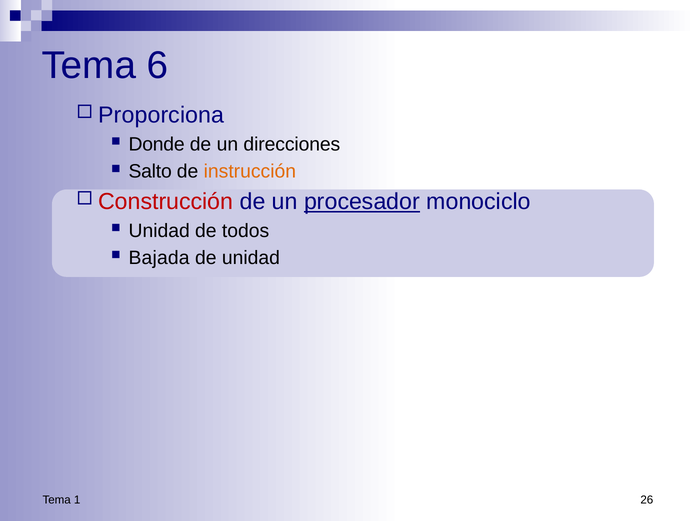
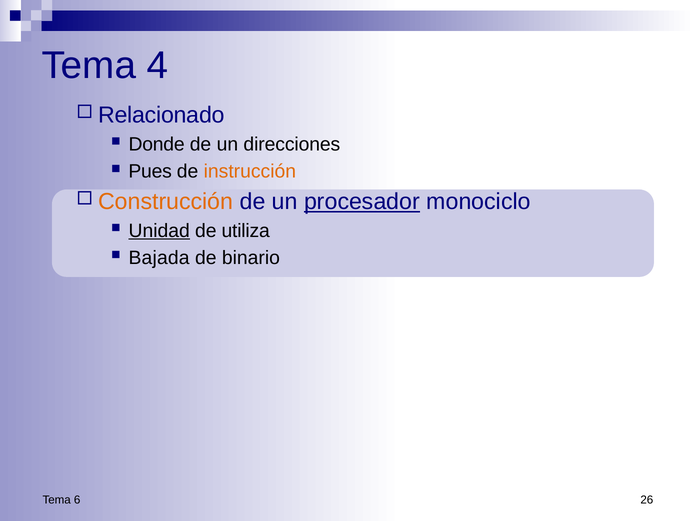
6: 6 -> 4 (157, 66)
Proporciona: Proporciona -> Relacionado (161, 115)
Salto: Salto -> Pues (150, 172)
Construcción colour: red -> orange (166, 202)
Unidad underline: none -> present (159, 231)
todos: todos -> utiliza (246, 231)
de unidad: unidad -> binario (251, 258)
1: 1 -> 6 (77, 500)
